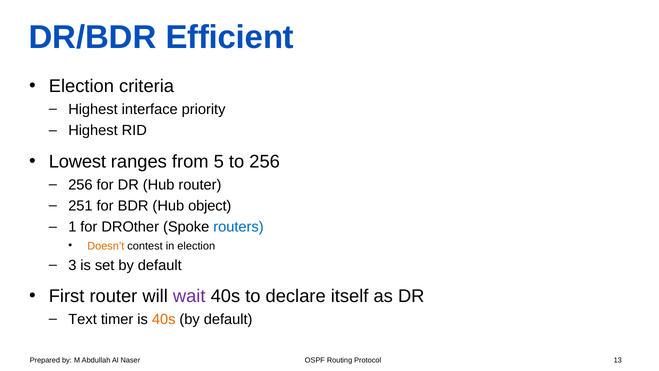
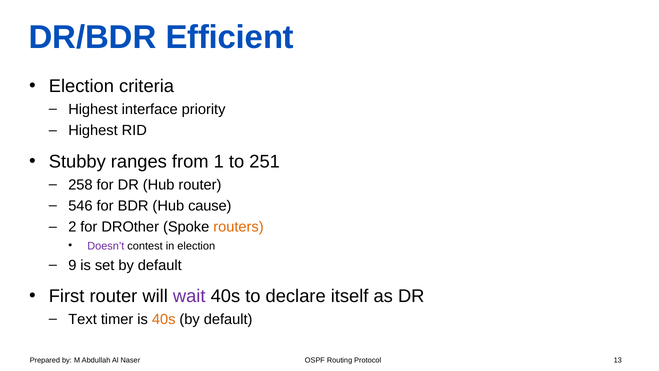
Lowest: Lowest -> Stubby (77, 161)
5: 5 -> 1 (219, 161)
to 256: 256 -> 251 (265, 161)
256: 256 -> 258 (80, 185)
251: 251 -> 546 (80, 206)
object: object -> cause (210, 206)
1: 1 -> 2 (72, 227)
routers colour: blue -> orange (239, 227)
Doesn’t colour: orange -> purple (106, 246)
3: 3 -> 9 (72, 265)
